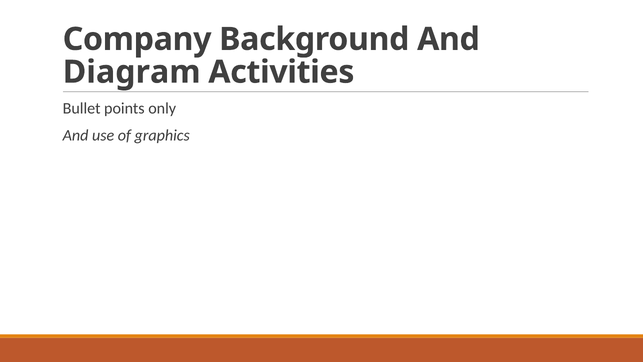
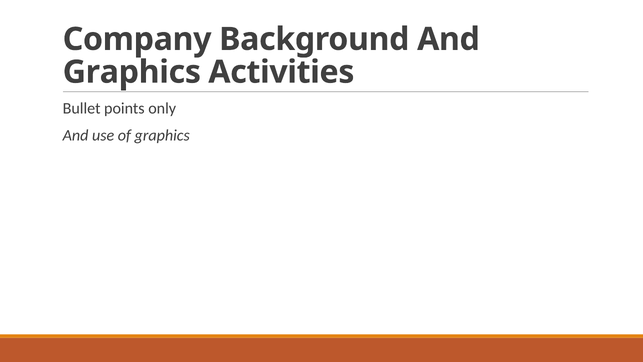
Diagram: Diagram -> Graphics (132, 72)
